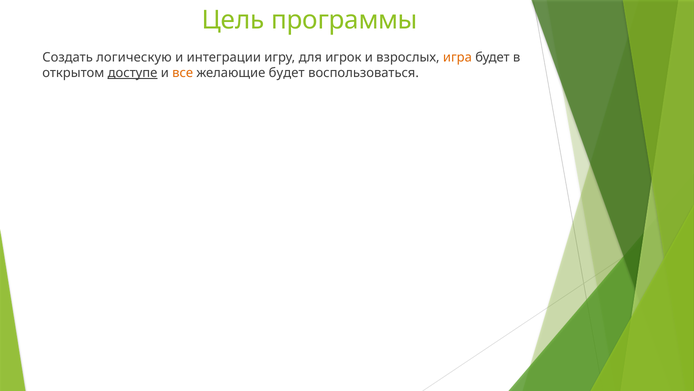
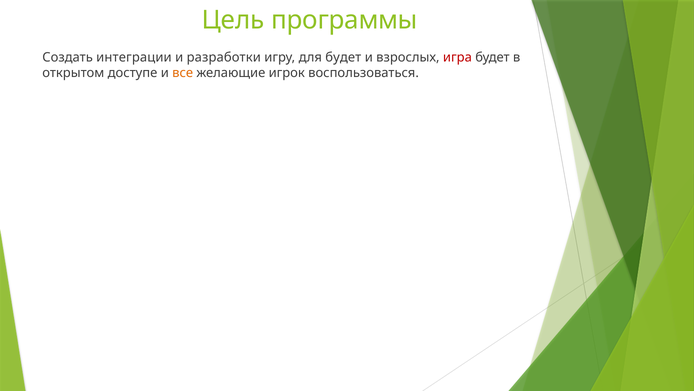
логическую: логическую -> интеграции (134, 57)
интеграции: интеграции -> разработки (224, 57)
для игрок: игрок -> будет (343, 57)
игра colour: orange -> red (457, 57)
доступе underline: present -> none (133, 73)
желающие будет: будет -> игрок (287, 73)
